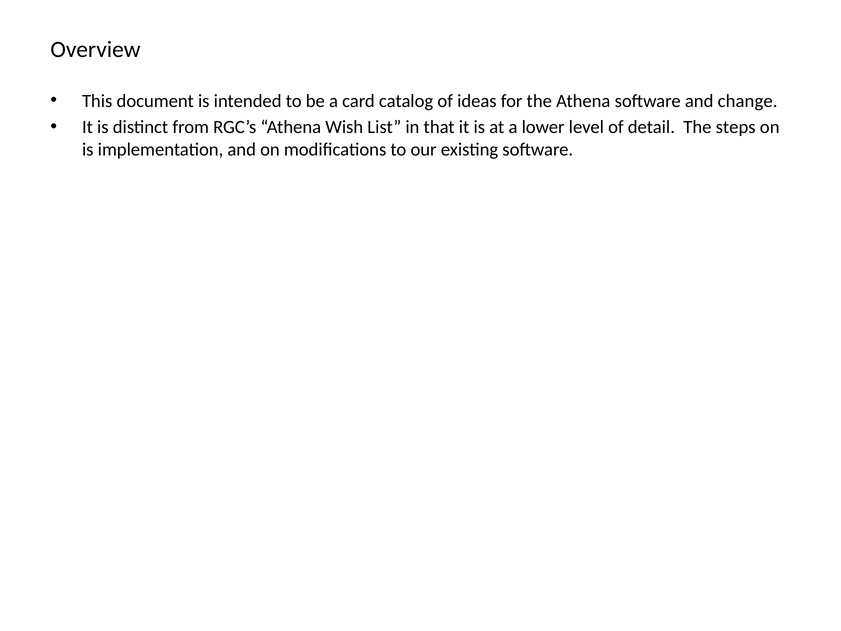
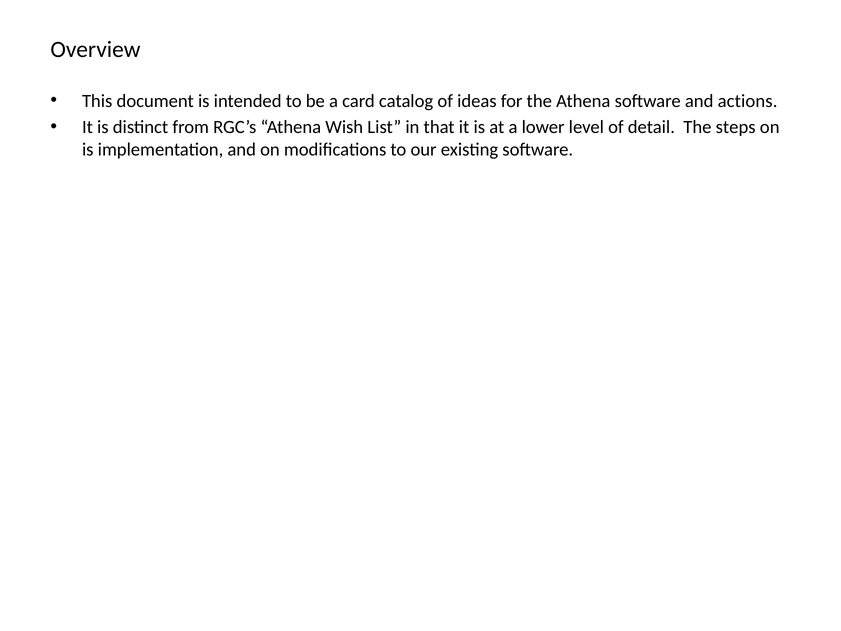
change: change -> actions (748, 101)
